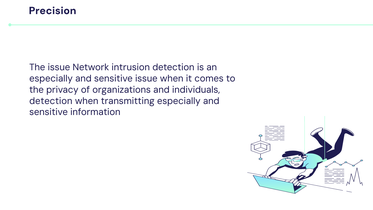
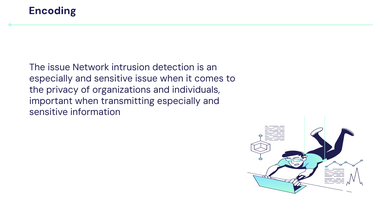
Precision: Precision -> Encoding (53, 11)
detection: detection -> important (51, 101)
